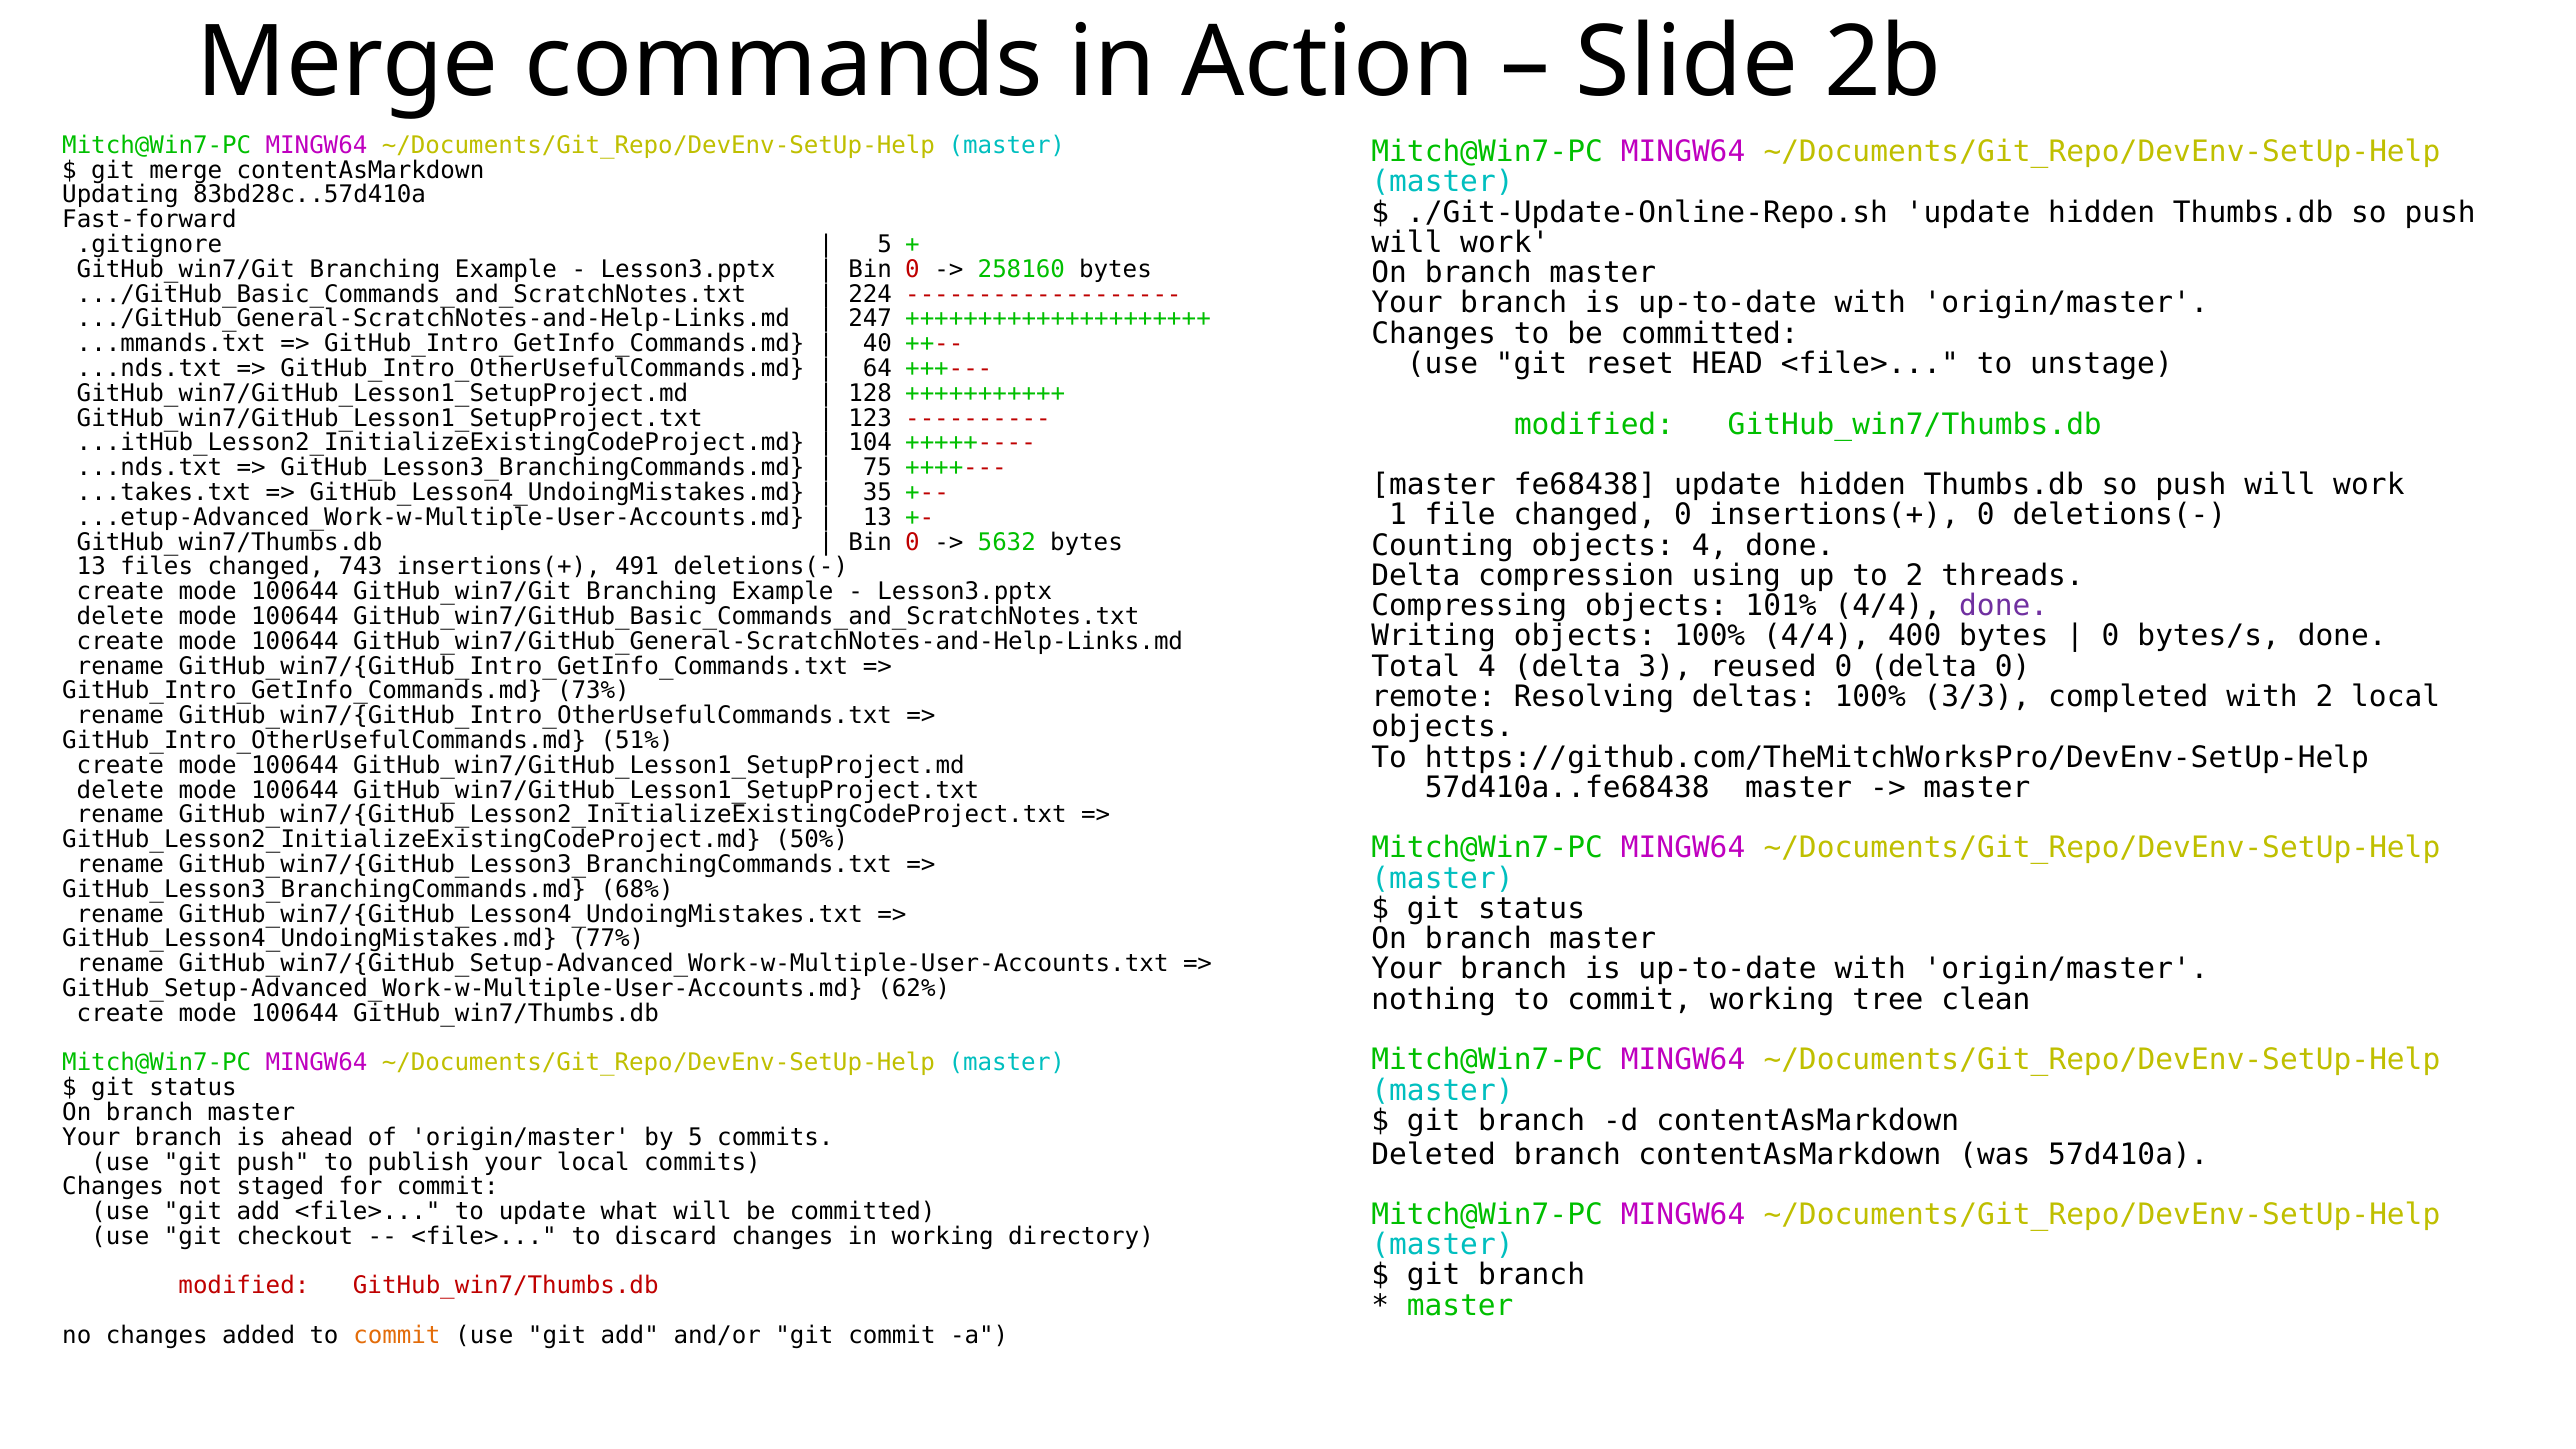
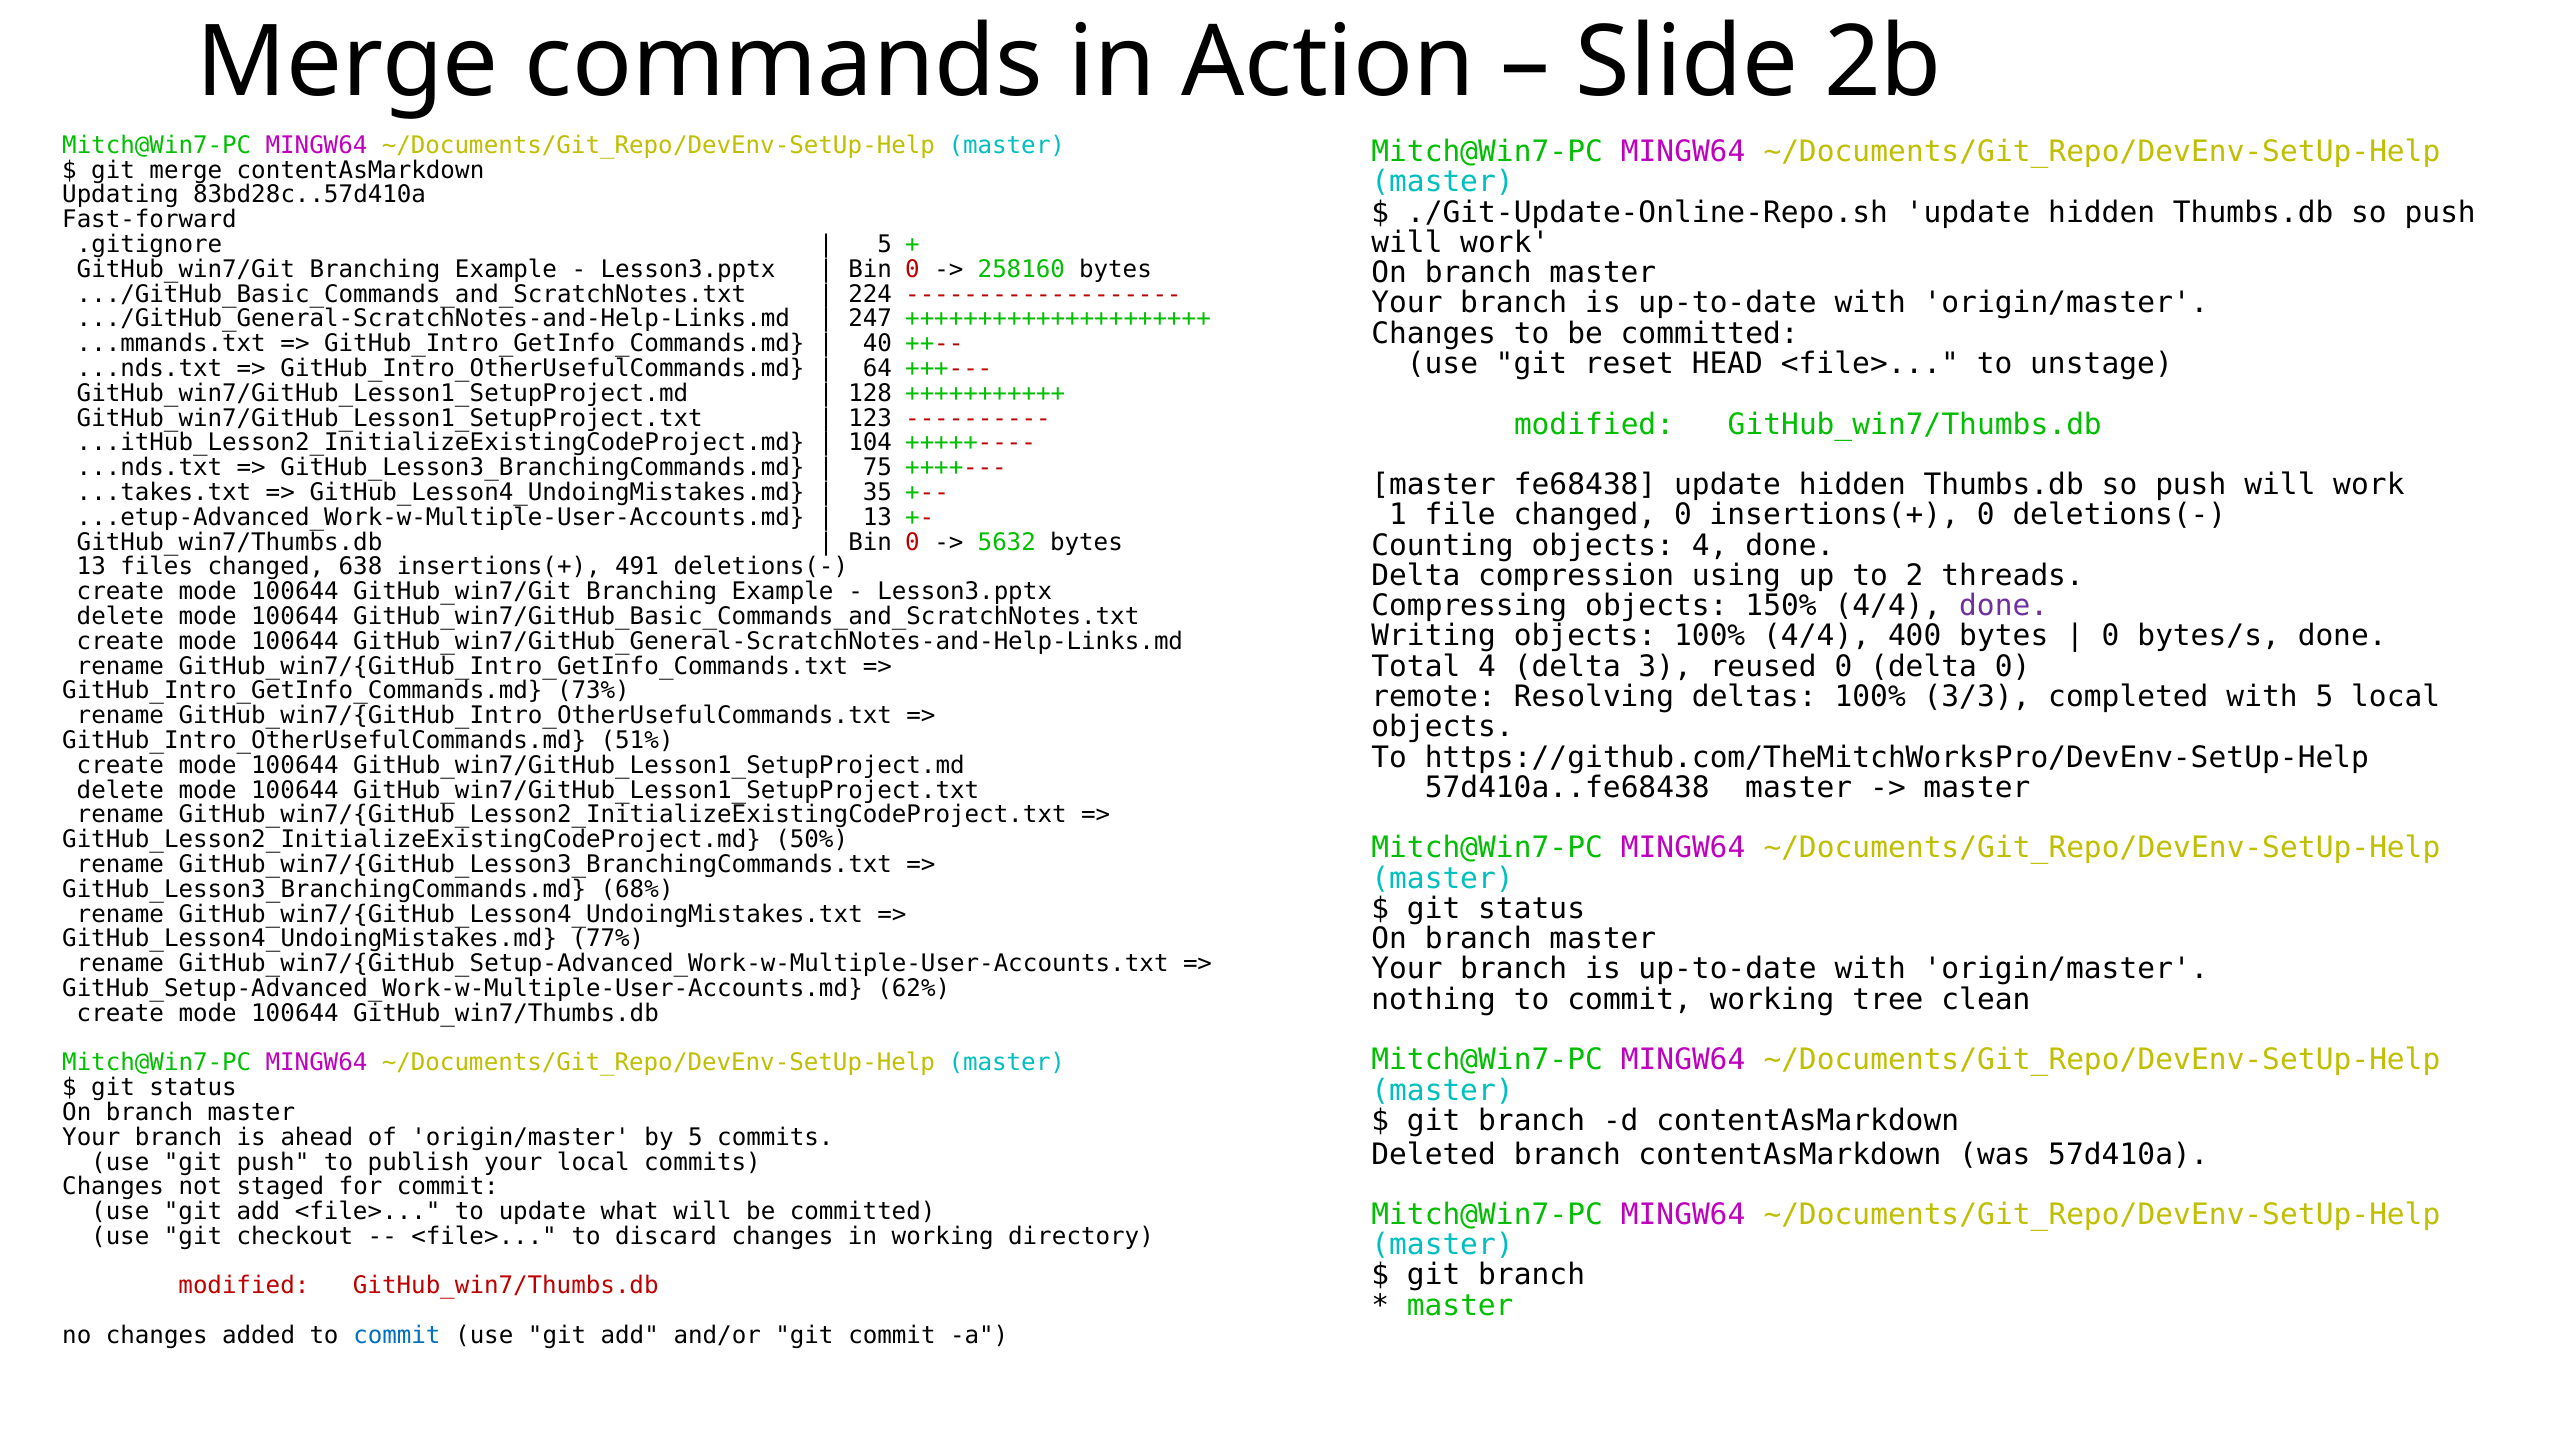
743: 743 -> 638 (360, 567)
101%: 101% -> 150% (1781, 606)
with 2: 2 -> 5 (2324, 697)
commit colour: orange -> blue (397, 1336)
